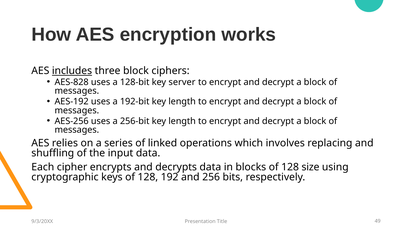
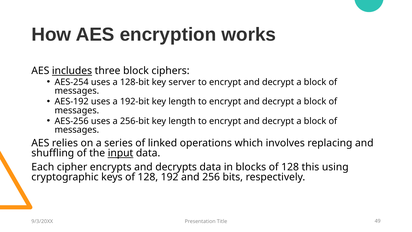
AES-828: AES-828 -> AES-254 (72, 82)
input underline: none -> present (121, 153)
size: size -> this (310, 167)
